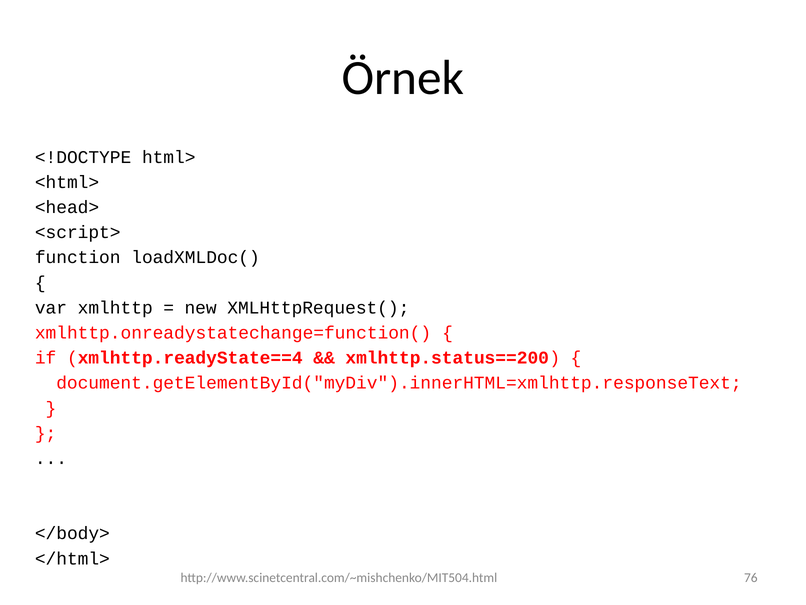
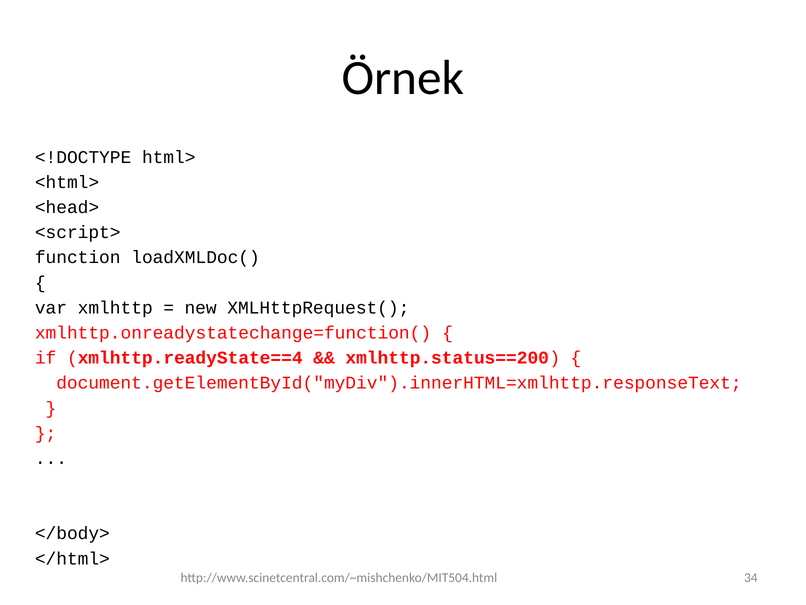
76: 76 -> 34 (751, 577)
